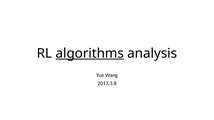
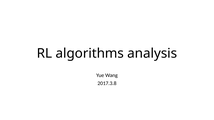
algorithms underline: present -> none (90, 53)
